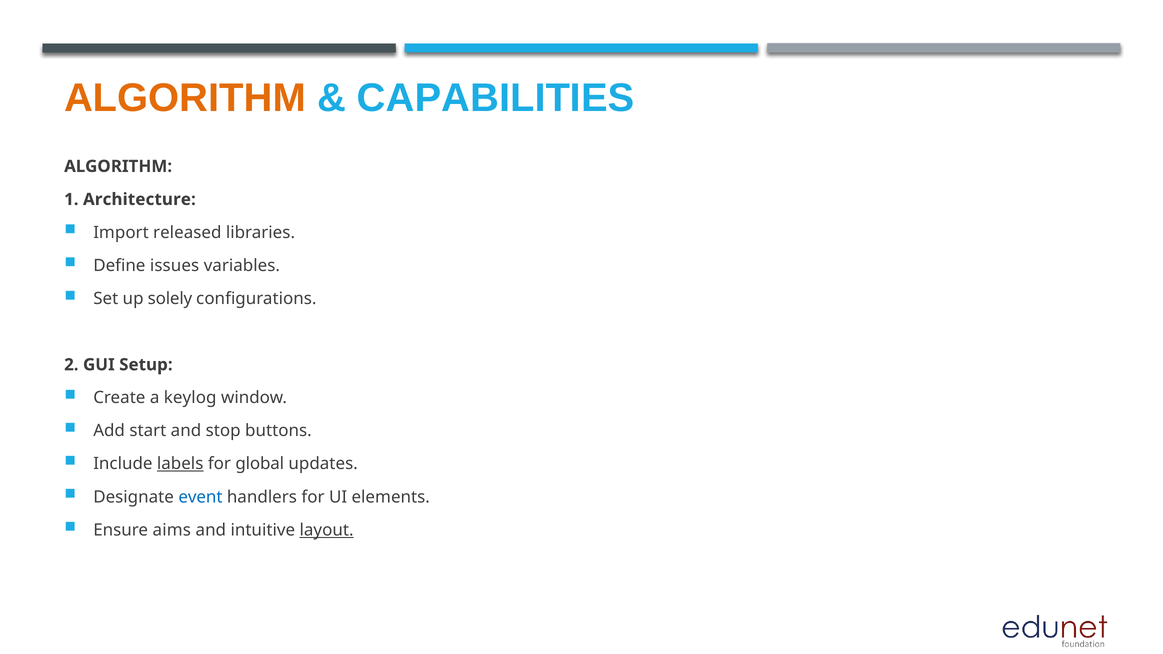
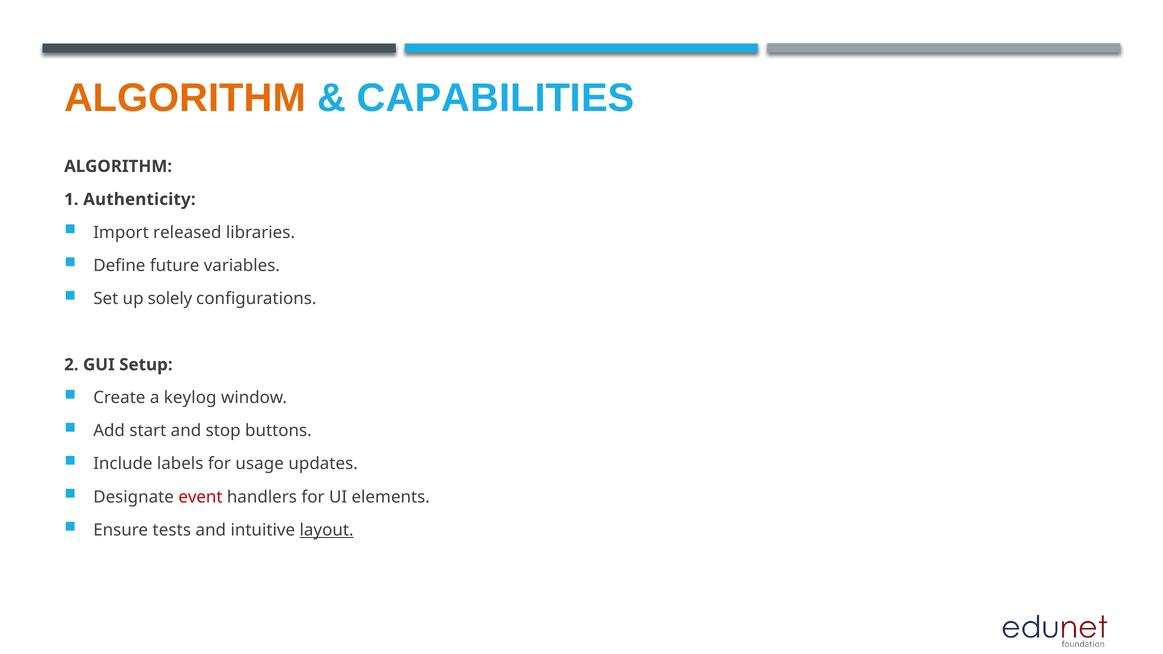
Architecture: Architecture -> Authenticity (139, 199)
issues: issues -> future (175, 266)
labels underline: present -> none (180, 464)
global: global -> usage (260, 464)
event colour: blue -> red (200, 497)
aims: aims -> tests (172, 530)
